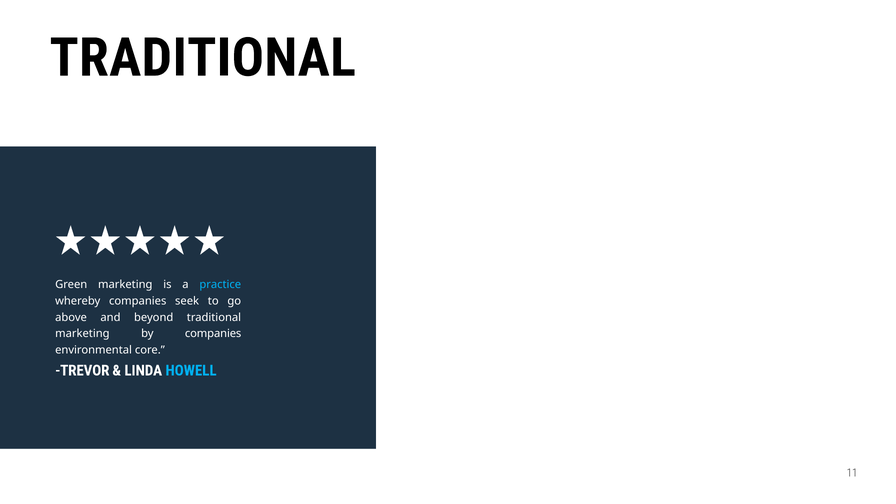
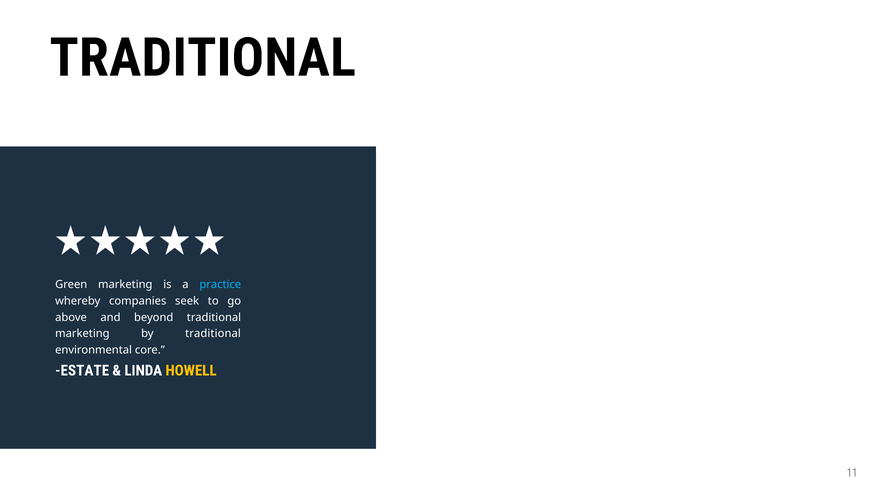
by companies: companies -> traditional (213, 334)
TREVOR: TREVOR -> ESTATE (82, 371)
HOWELL colour: light blue -> yellow (191, 371)
